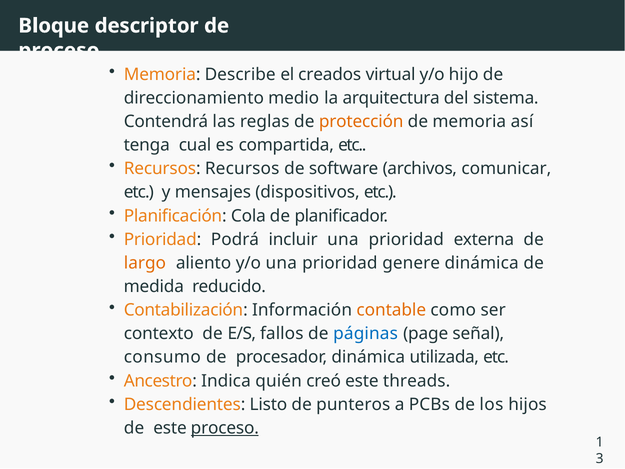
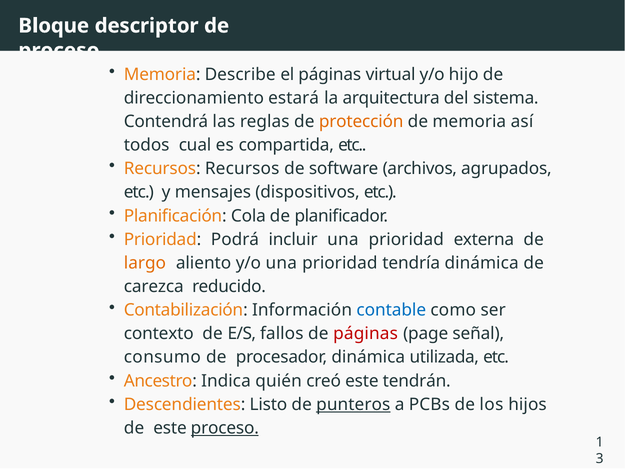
el creados: creados -> páginas (330, 74)
medio: medio -> estará (294, 98)
tenga: tenga -> todos (147, 145)
comunicar: comunicar -> agrupados (506, 169)
genere: genere -> tendría (411, 263)
medida: medida -> carezca (154, 287)
contable colour: orange -> blue (391, 310)
páginas colour: blue -> red (366, 334)
threads: threads -> tendrán (417, 381)
punteros underline: none -> present (353, 405)
